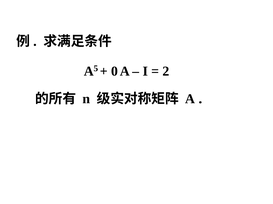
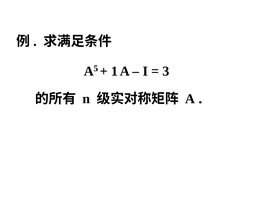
0: 0 -> 1 (115, 72)
2: 2 -> 3 (166, 72)
